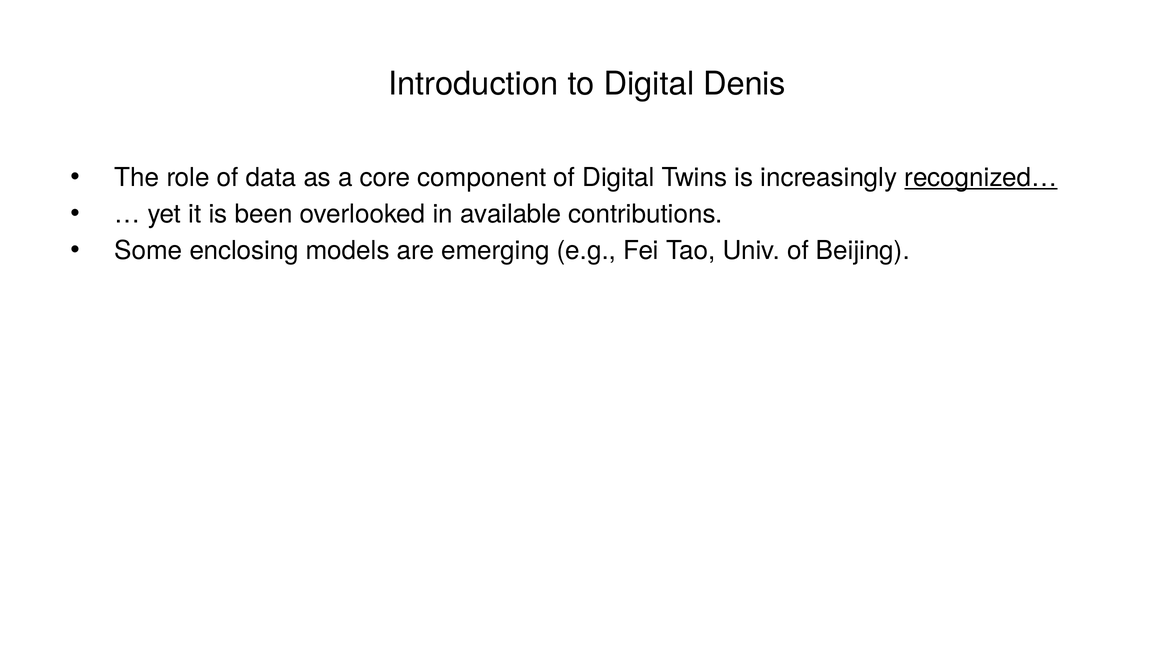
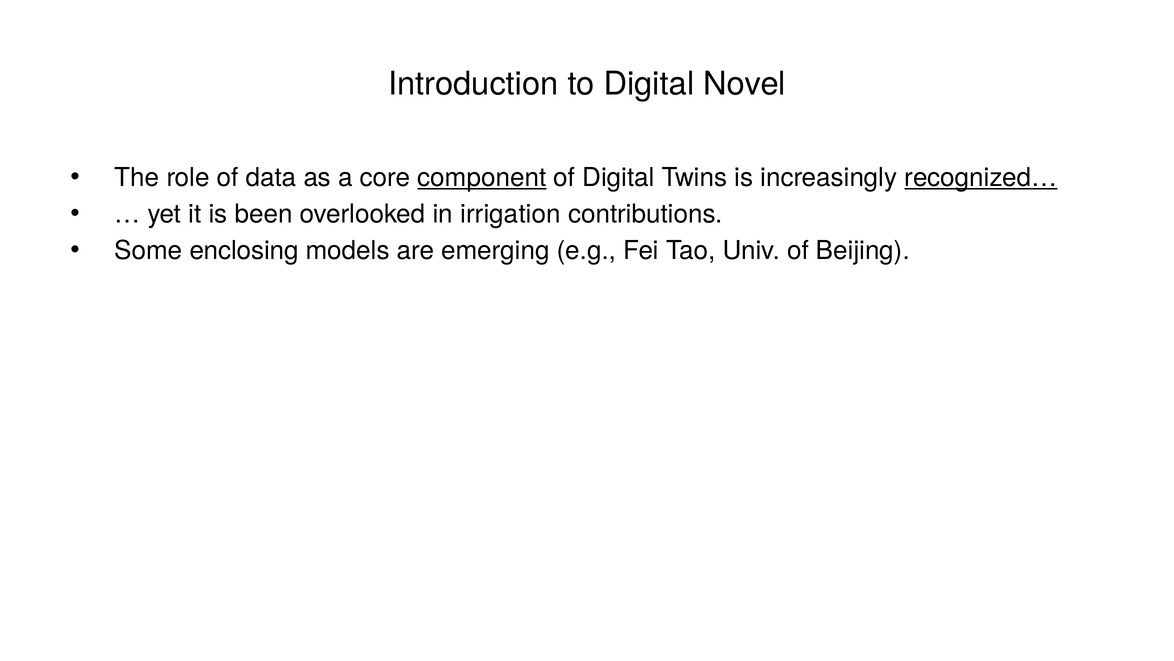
Denis: Denis -> Novel (745, 84)
component underline: none -> present (482, 177)
available: available -> irrigation (510, 214)
